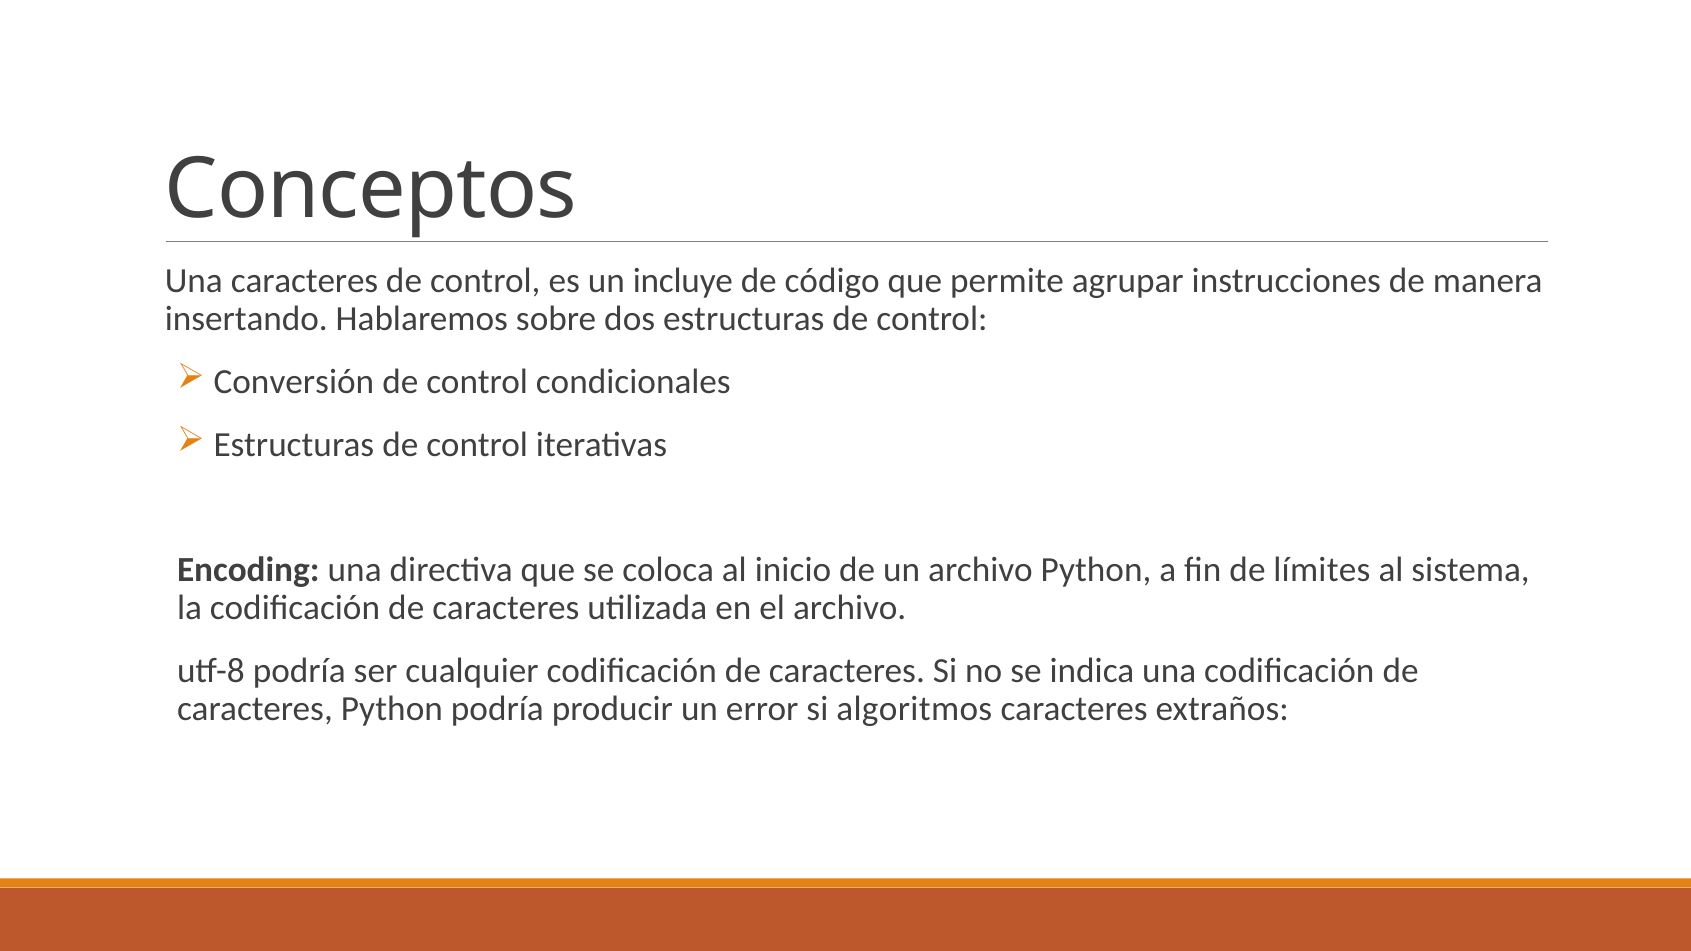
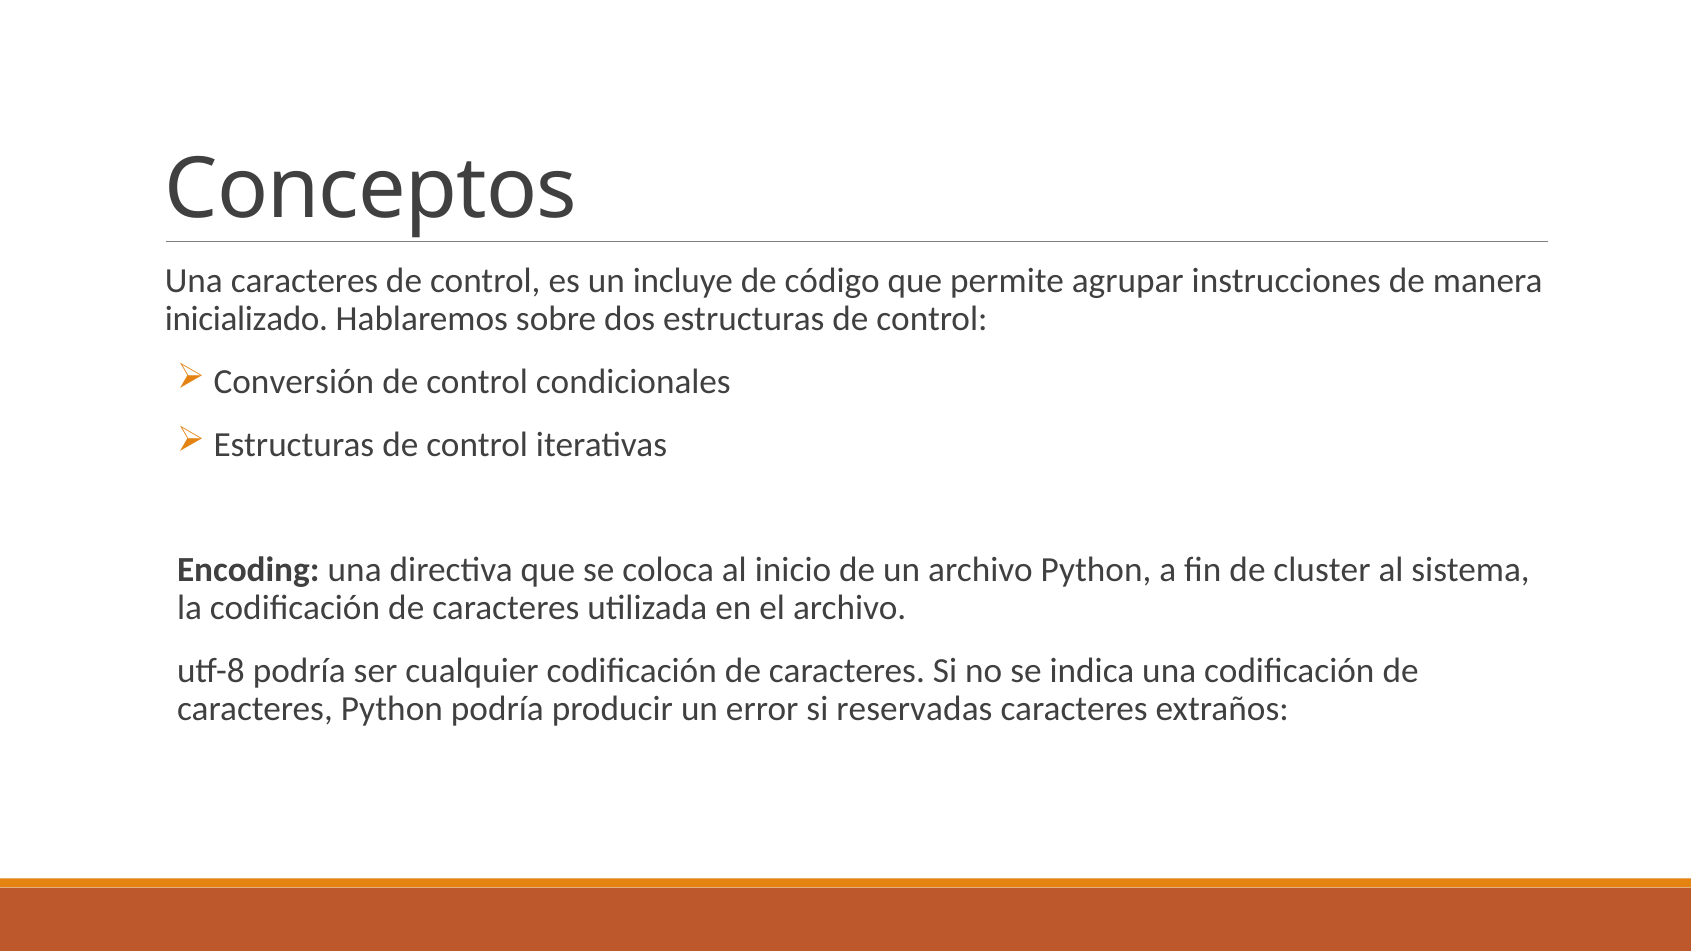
insertando: insertando -> inicializado (246, 319)
límites: límites -> cluster (1322, 570)
algoritmos: algoritmos -> reservadas (914, 709)
